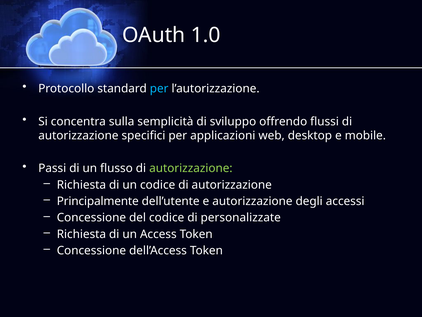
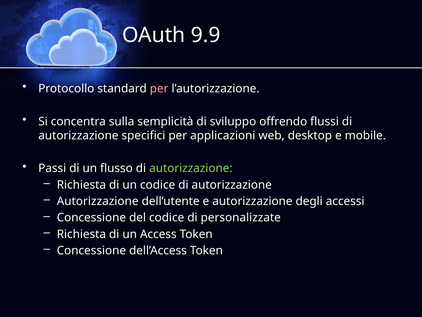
1.0: 1.0 -> 9.9 (206, 35)
per colour: light blue -> pink (159, 88)
Principalmente: Principalmente -> Autorizzazione (98, 201)
